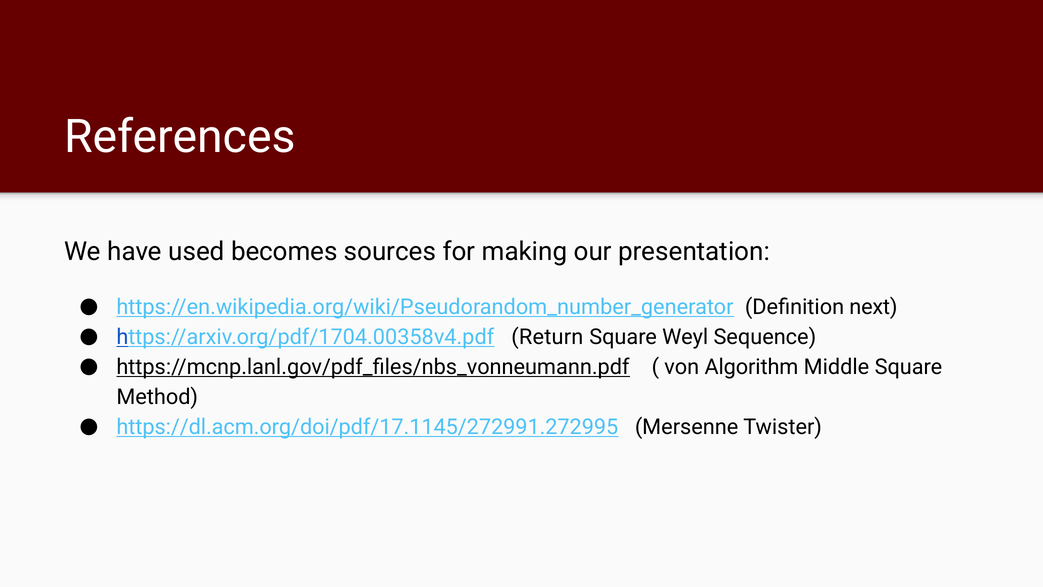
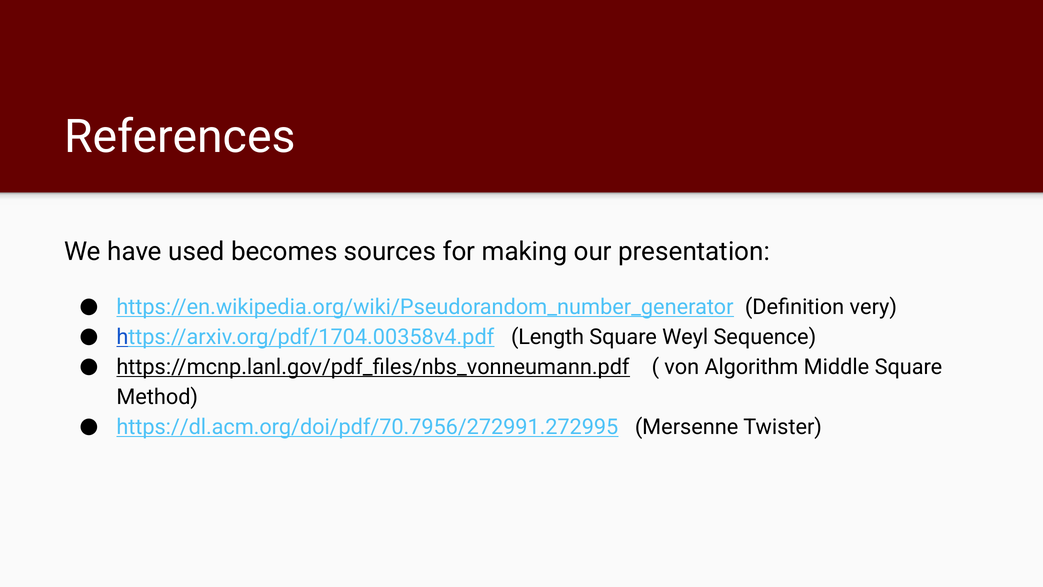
next: next -> very (873, 307)
Return: Return -> Length (547, 337)
https://dl.acm.org/doi/pdf/17.1145/272991.272995: https://dl.acm.org/doi/pdf/17.1145/272991.272995 -> https://dl.acm.org/doi/pdf/70.7956/272991.272995 (367, 427)
